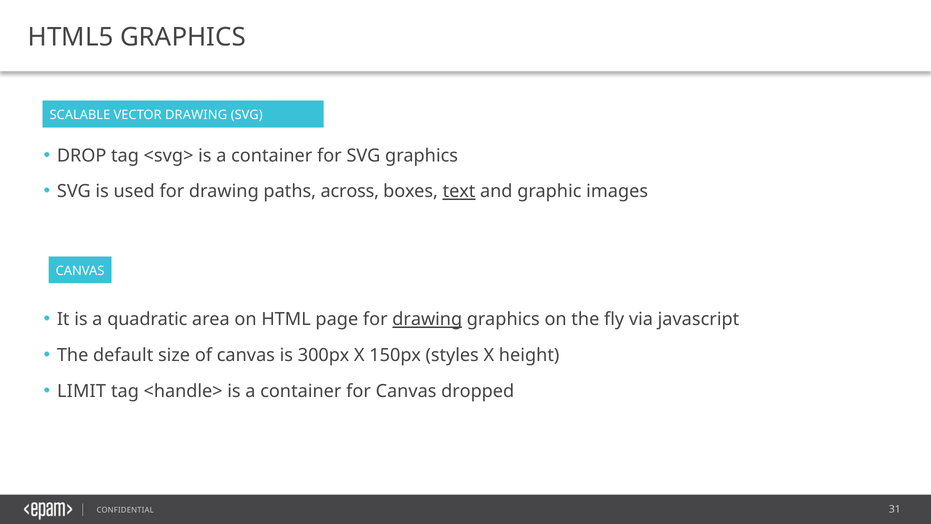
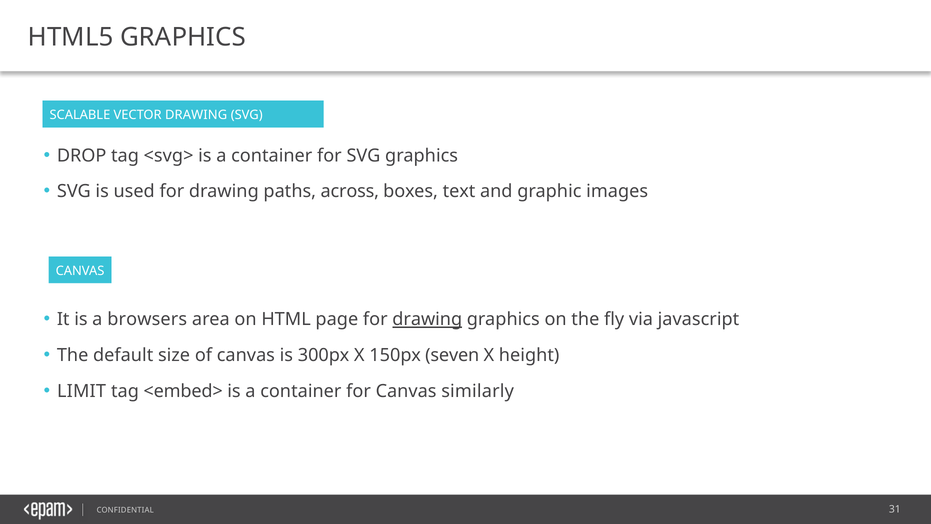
text underline: present -> none (459, 191)
quadratic: quadratic -> browsers (147, 319)
styles: styles -> seven (452, 355)
<handle>: <handle> -> <embed> (183, 391)
dropped: dropped -> similarly (478, 391)
